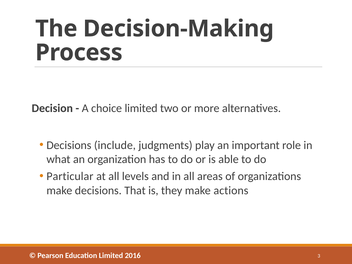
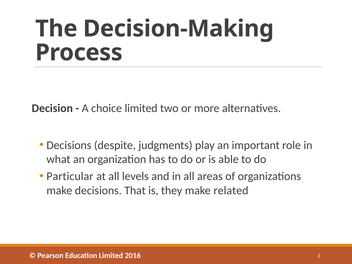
include: include -> despite (115, 145)
actions: actions -> related (231, 190)
